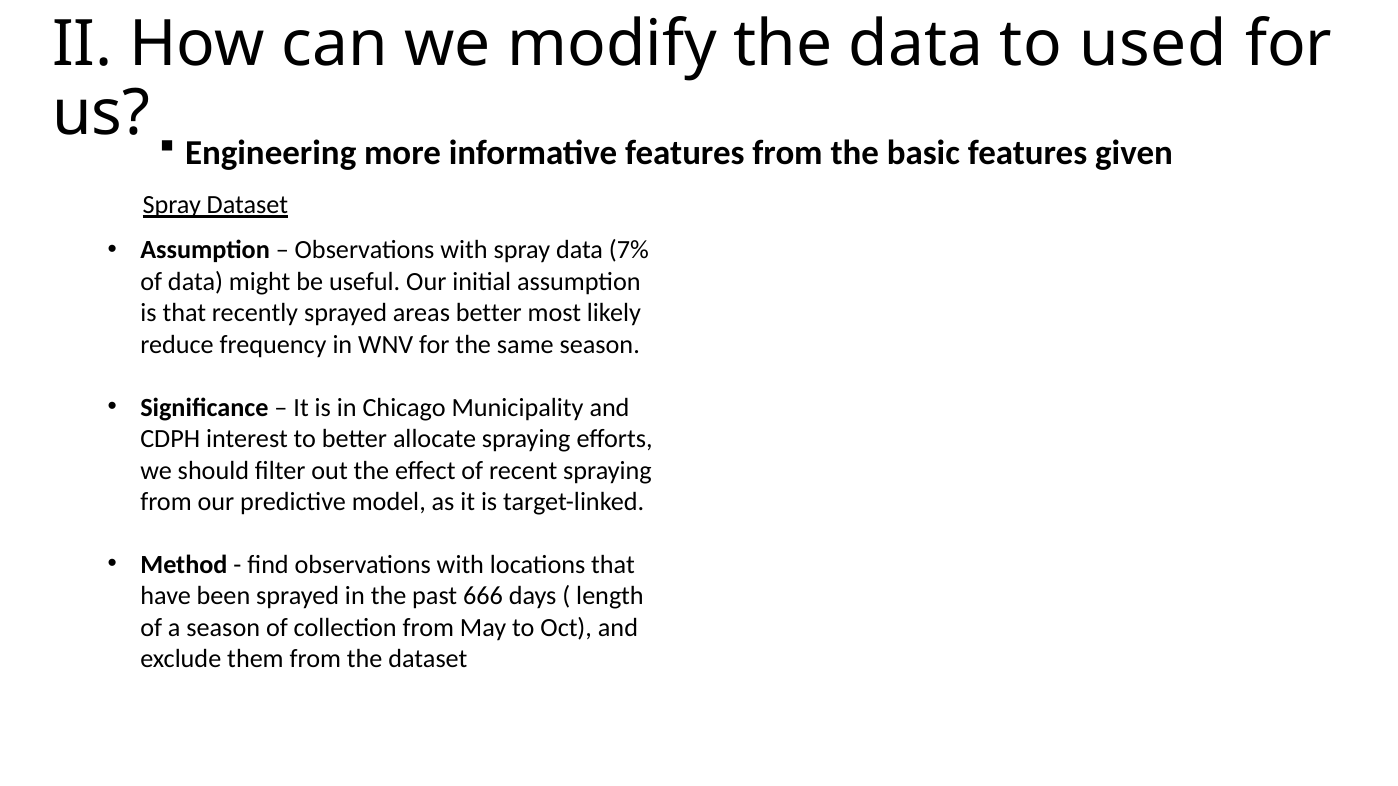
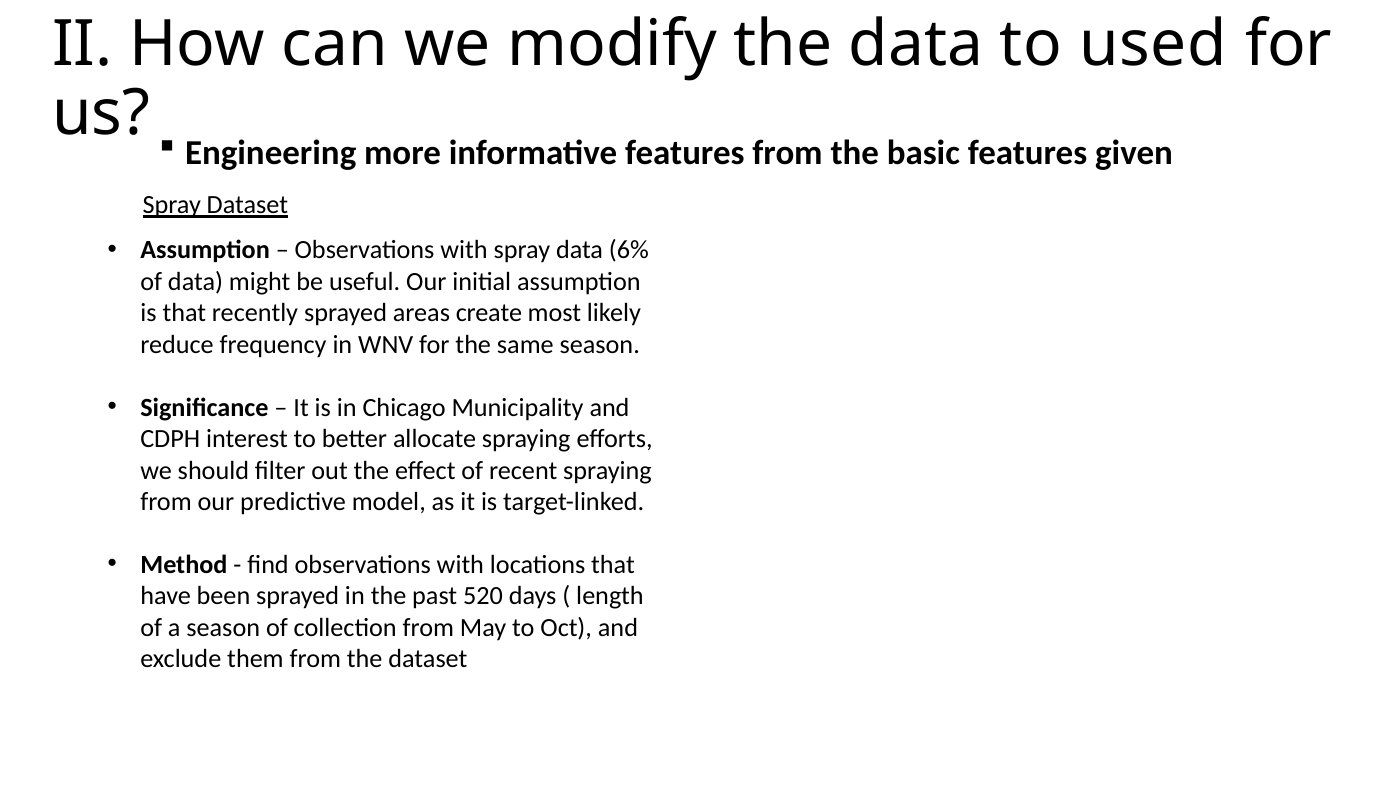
7%: 7% -> 6% (629, 250)
areas better: better -> create (489, 313)
666: 666 -> 520 (483, 596)
